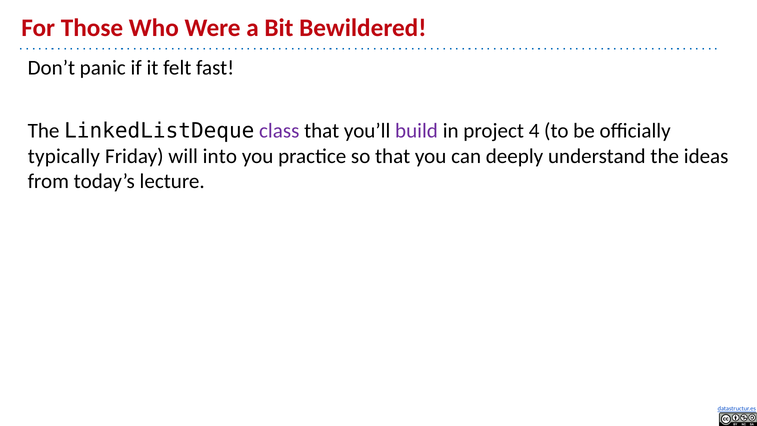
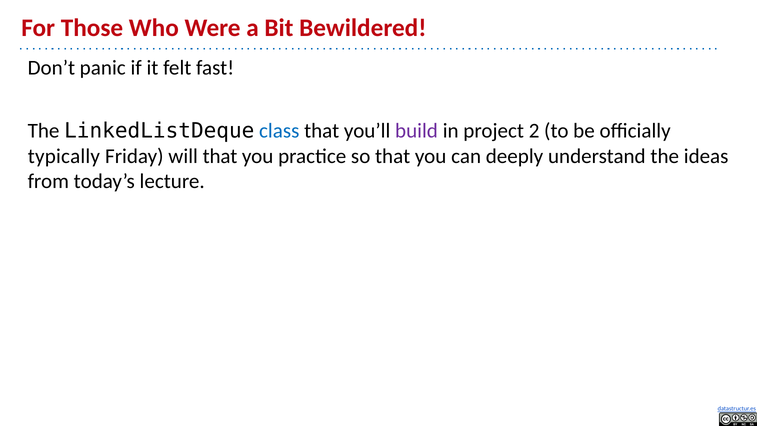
class colour: purple -> blue (279, 131)
4: 4 -> 2 (534, 131)
will into: into -> that (220, 156)
